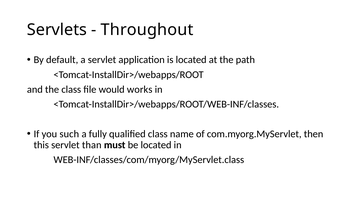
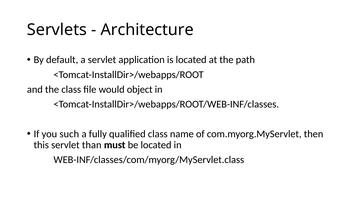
Throughout: Throughout -> Architecture (147, 30)
works: works -> object (140, 89)
